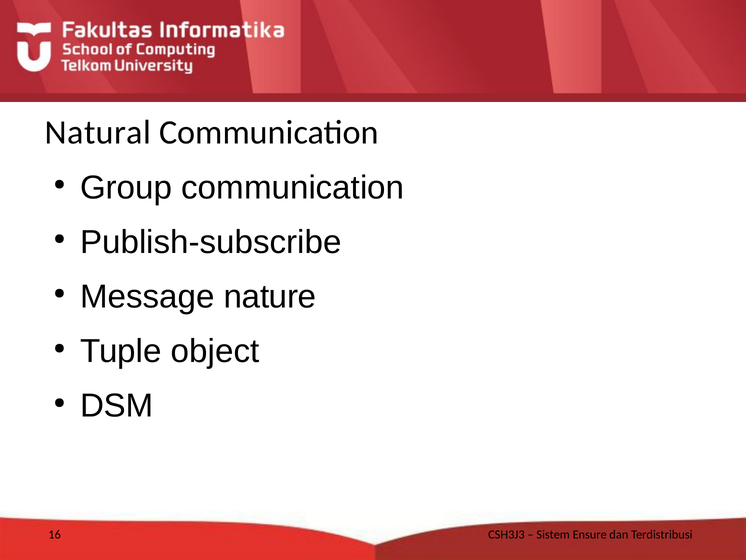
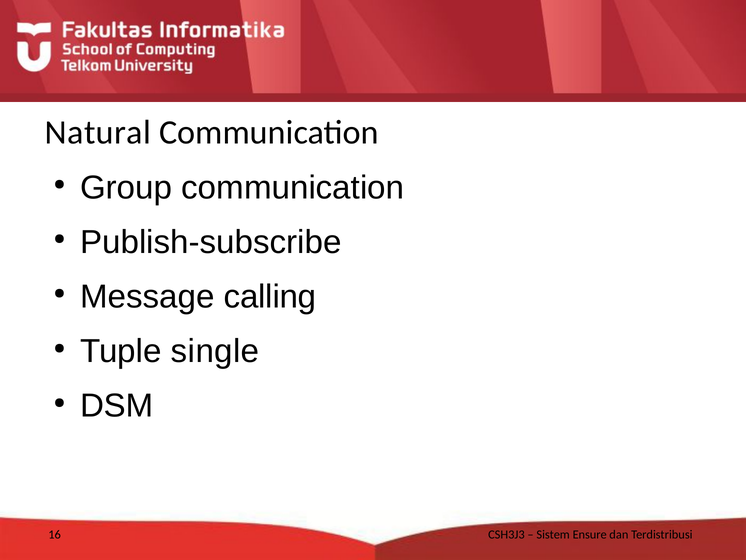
nature: nature -> calling (270, 297)
object: object -> single (215, 351)
